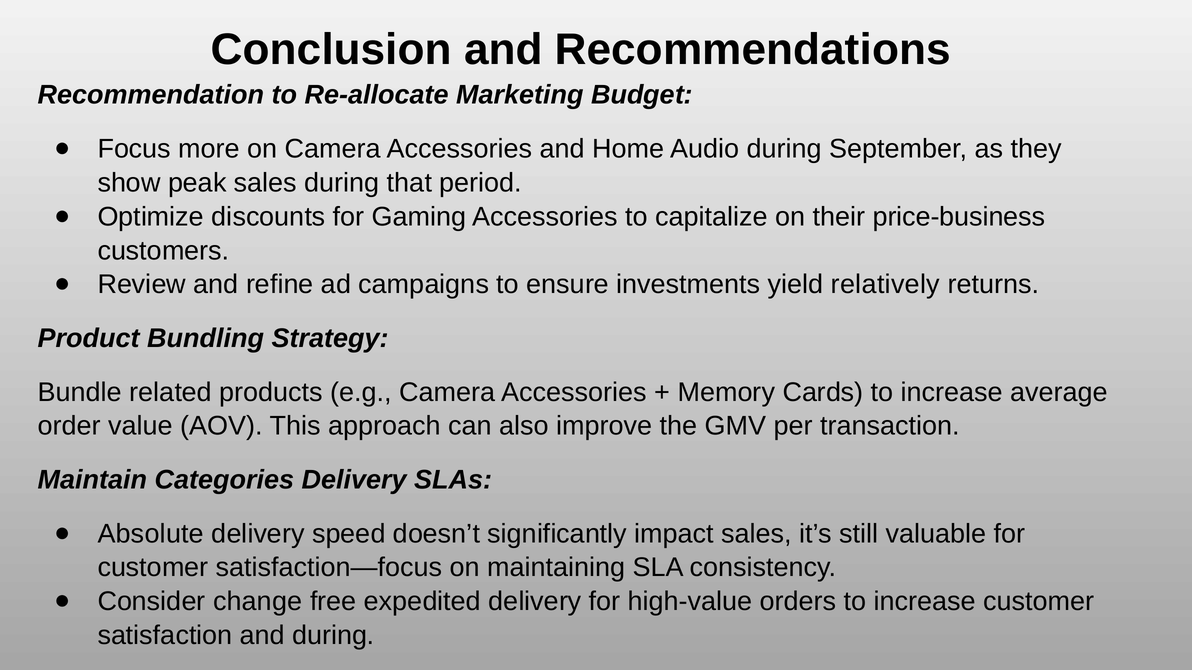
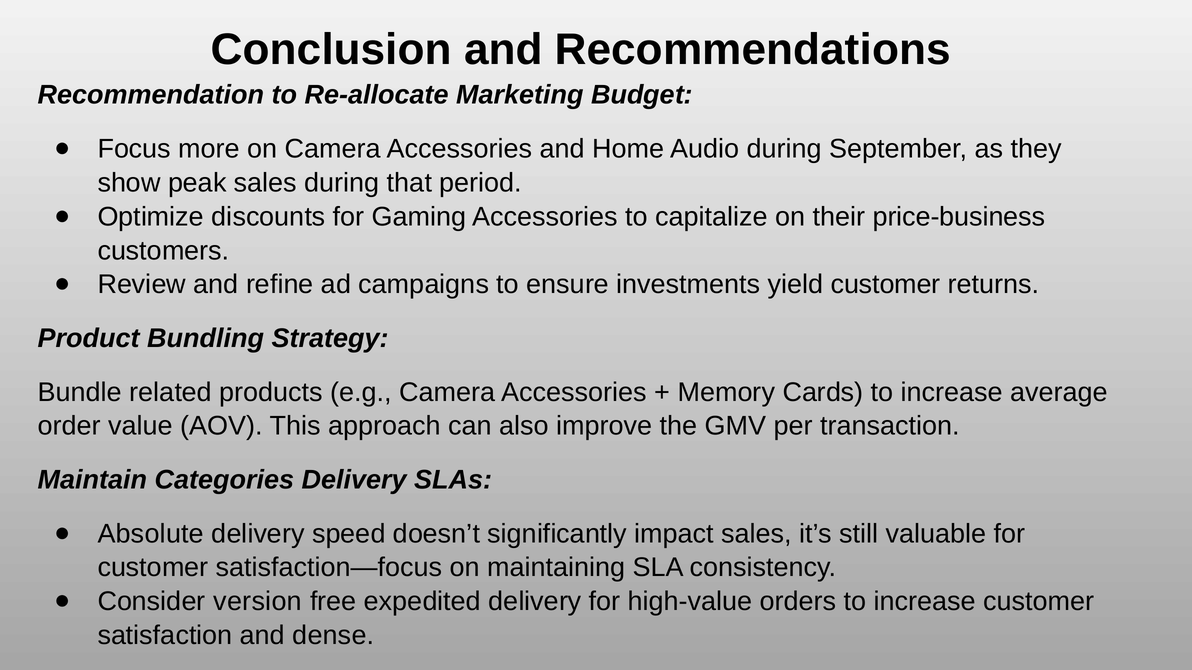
yield relatively: relatively -> customer (886, 285)
change: change -> version (258, 602)
and during: during -> dense (333, 636)
